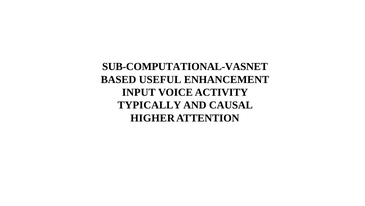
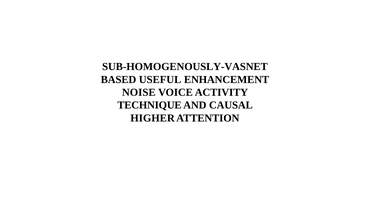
SUB-COMPUTATIONAL-VASNET: SUB-COMPUTATIONAL-VASNET -> SUB-HOMOGENOUSLY-VASNET (185, 66)
INPUT: INPUT -> NOISE (139, 92)
TYPICALLY: TYPICALLY -> TECHNIQUE (149, 105)
